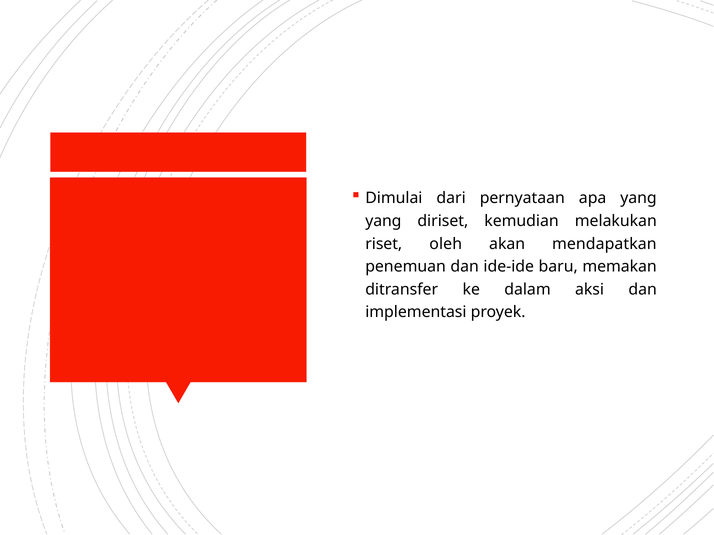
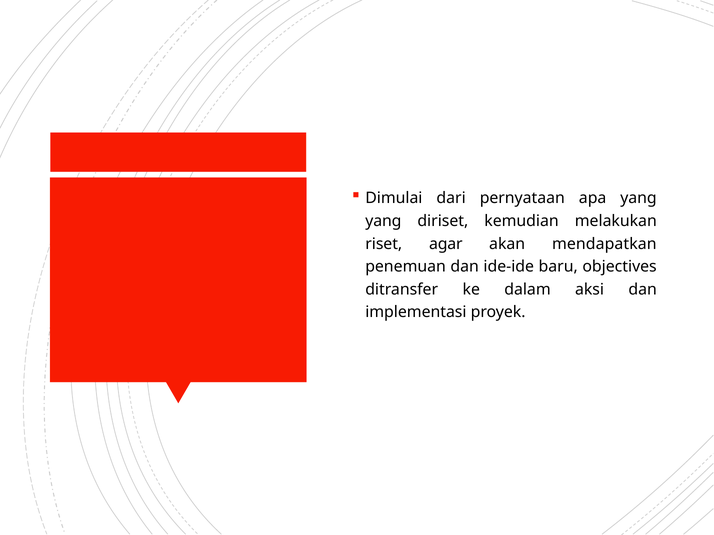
oleh: oleh -> agar (446, 244)
memakan: memakan -> objectives (620, 267)
